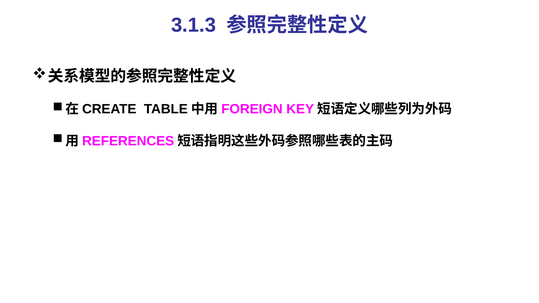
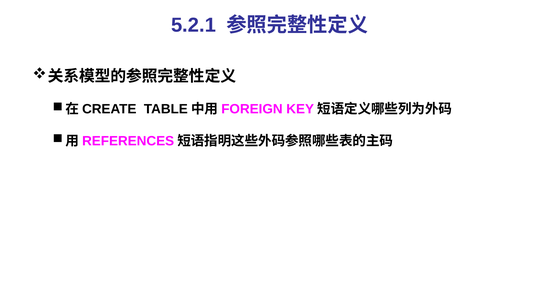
3.1.3: 3.1.3 -> 5.2.1 (194, 25)
